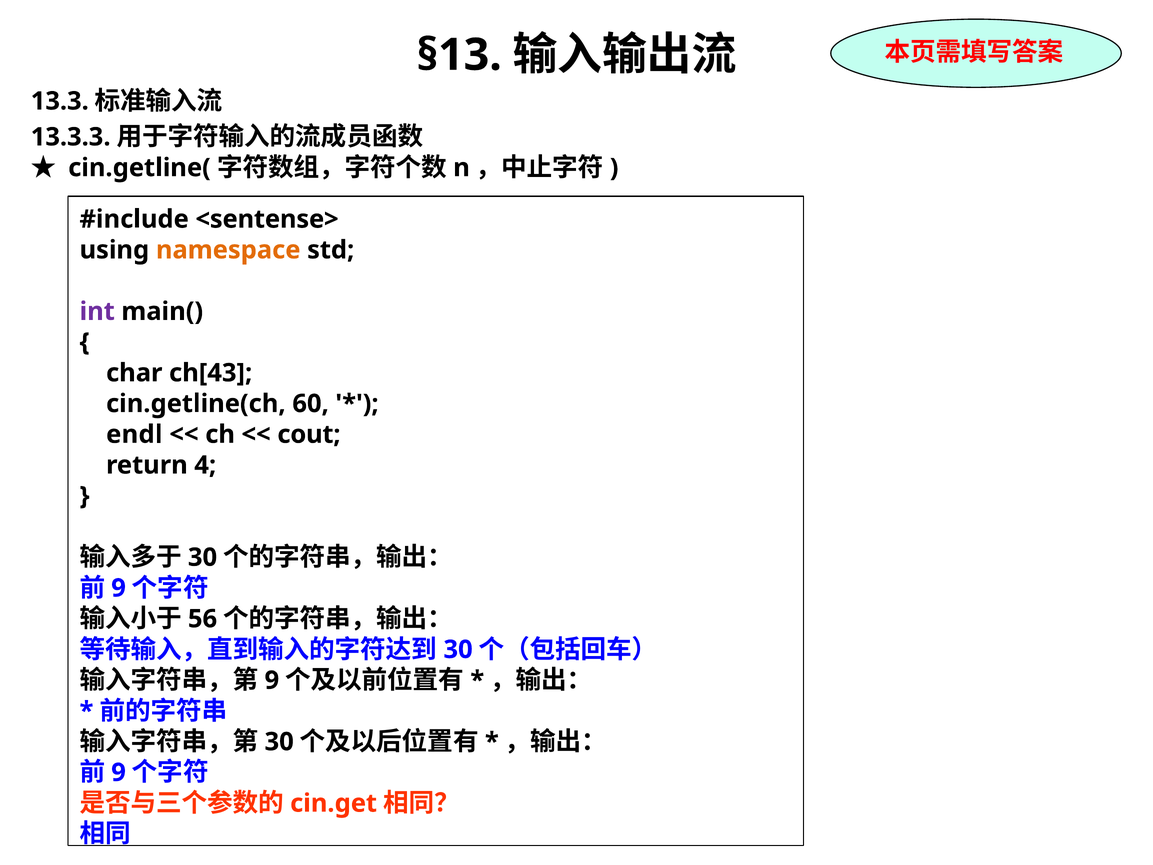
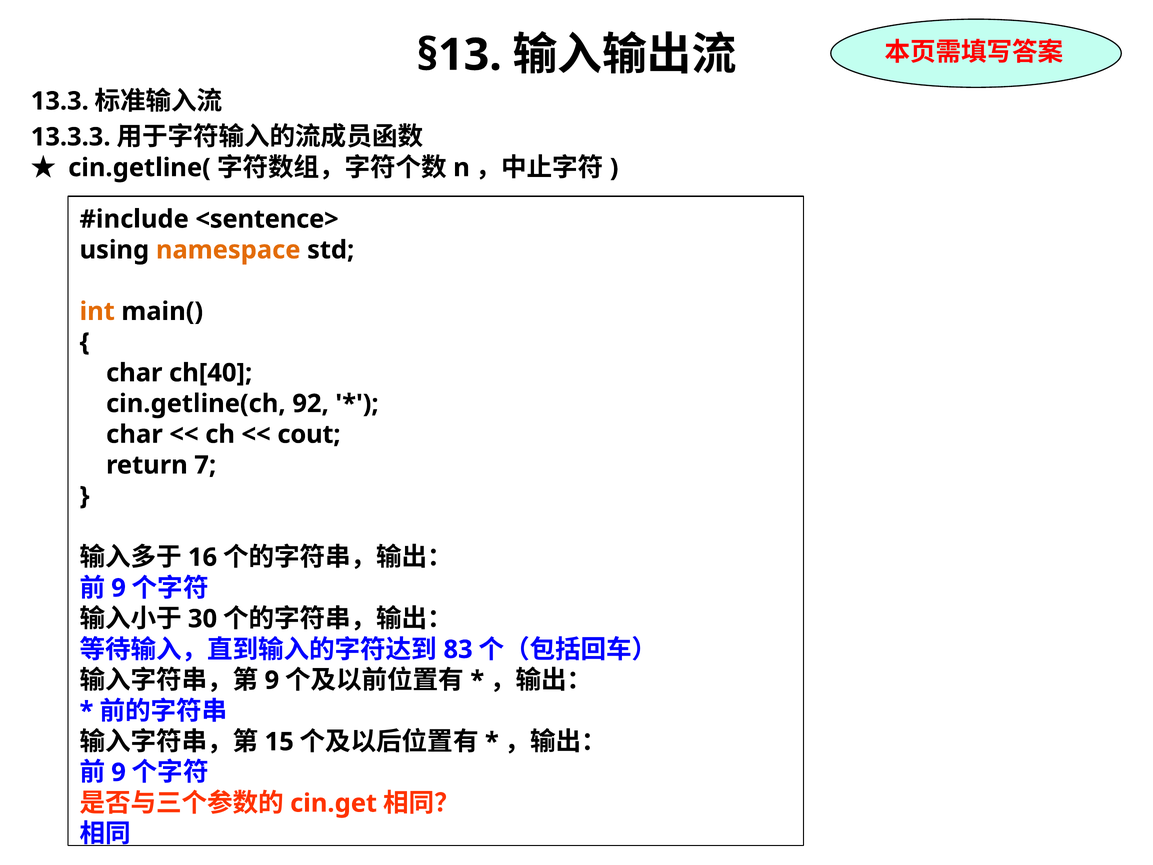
<sentense>: <sentense> -> <sentence> (267, 219)
int colour: purple -> orange (97, 311)
ch[43: ch[43 -> ch[40 (211, 373)
60: 60 -> 92 (311, 404)
endl: endl -> char (134, 434)
4: 4 -> 7 (205, 465)
30: 30 -> 16 (203, 557)
56: 56 -> 30 (203, 619)
30: 30 -> 83 (458, 649)
30: 30 -> 15 (279, 742)
